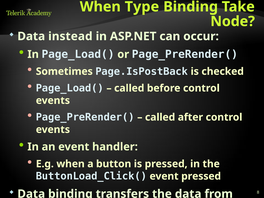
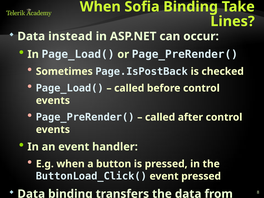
Type: Type -> Sofia (142, 7)
Node: Node -> Lines (233, 21)
